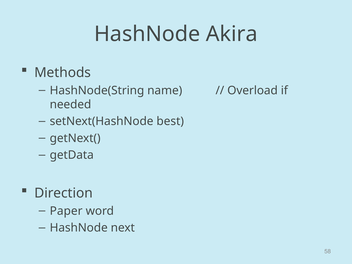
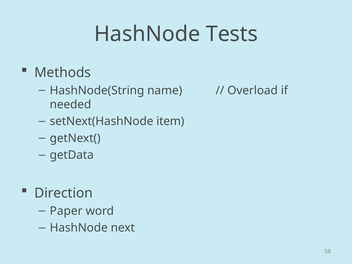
Akira: Akira -> Tests (232, 34)
best: best -> item (170, 121)
